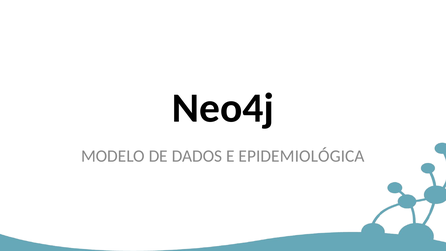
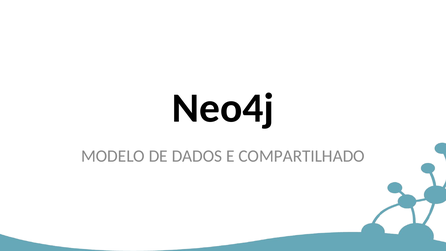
EPIDEMIOLÓGICA: EPIDEMIOLÓGICA -> COMPARTILHADO (302, 156)
